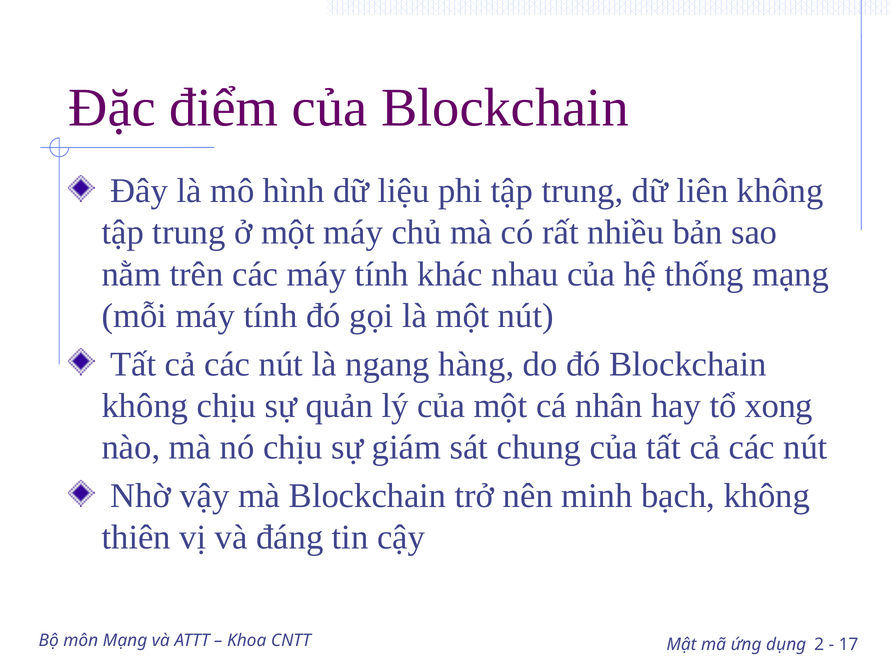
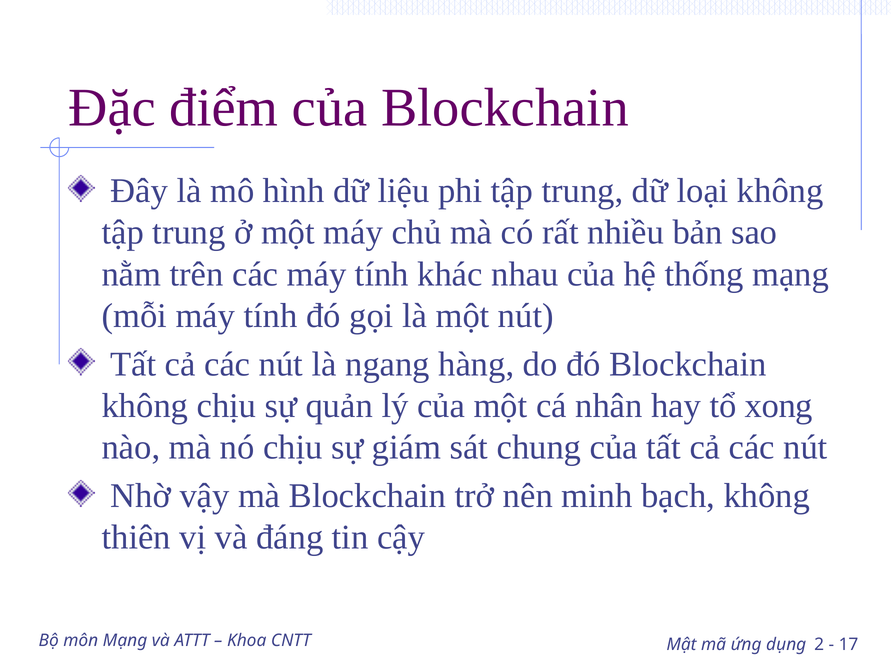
liên: liên -> loại (703, 191)
